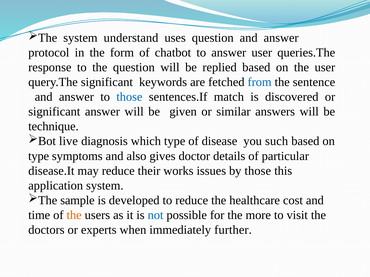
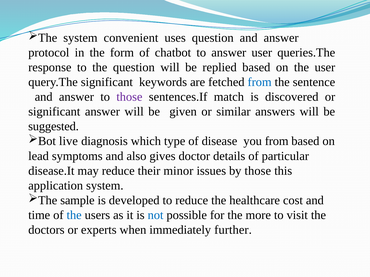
understand: understand -> convenient (131, 38)
those colour: blue -> purple (129, 97)
technique: technique -> suggested (53, 127)
you such: such -> from (277, 141)
type: type -> lead (39, 156)
works: works -> minor (178, 171)
the colour: orange -> blue (74, 215)
